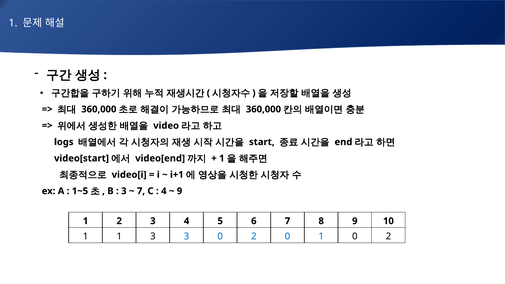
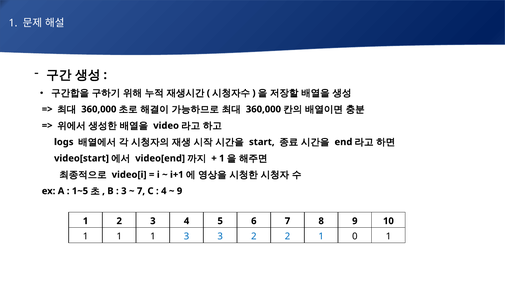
1 1 3: 3 -> 1 (153, 236)
3 0: 0 -> 3 (220, 236)
2 0: 0 -> 2 (287, 236)
1 0 2: 2 -> 1 (388, 236)
